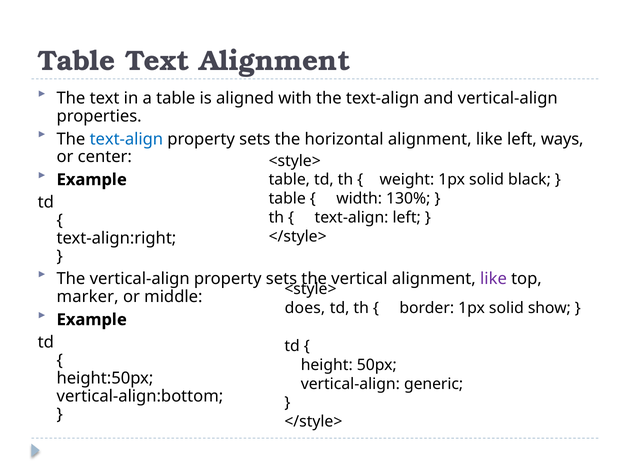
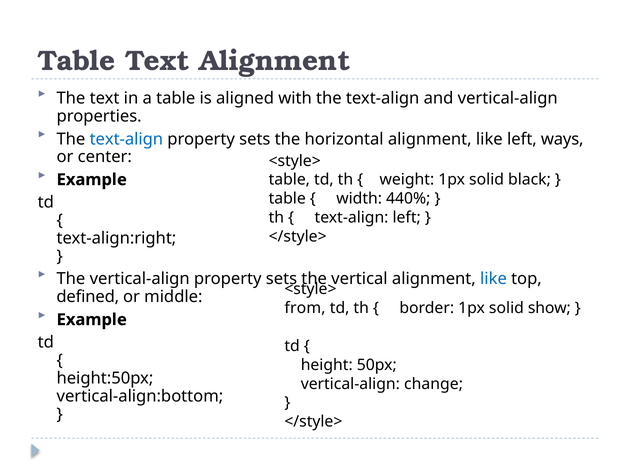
130%: 130% -> 440% (408, 198)
like colour: purple -> blue (493, 279)
marker: marker -> defined (88, 297)
does: does -> from (305, 308)
generic: generic -> change (434, 383)
